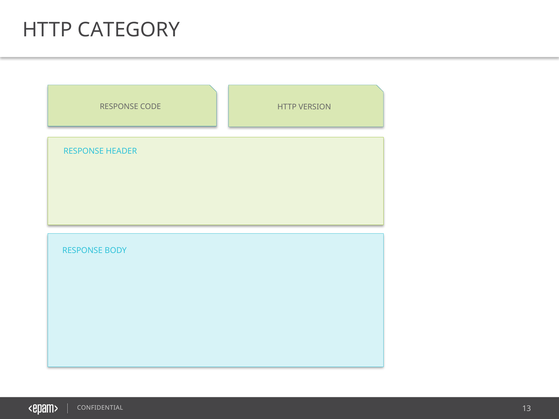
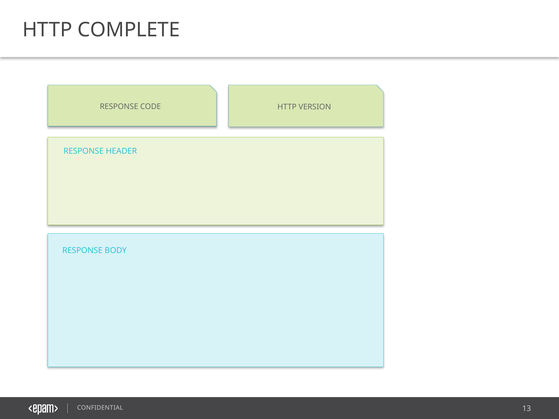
CATEGORY: CATEGORY -> COMPLETE (129, 30)
